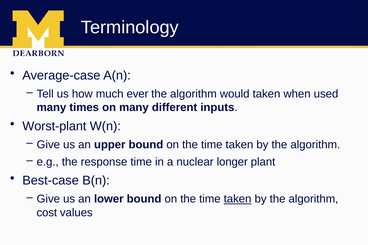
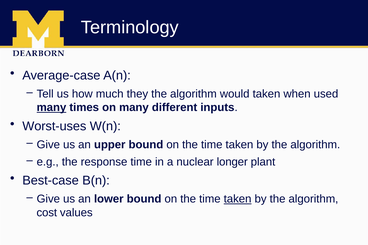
ever: ever -> they (137, 94)
many underline: none -> present (51, 108)
Worst-plant: Worst-plant -> Worst-uses (54, 126)
